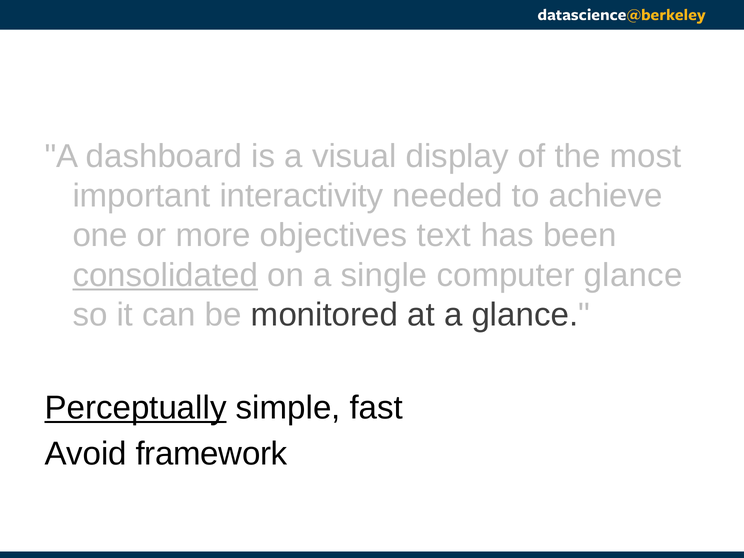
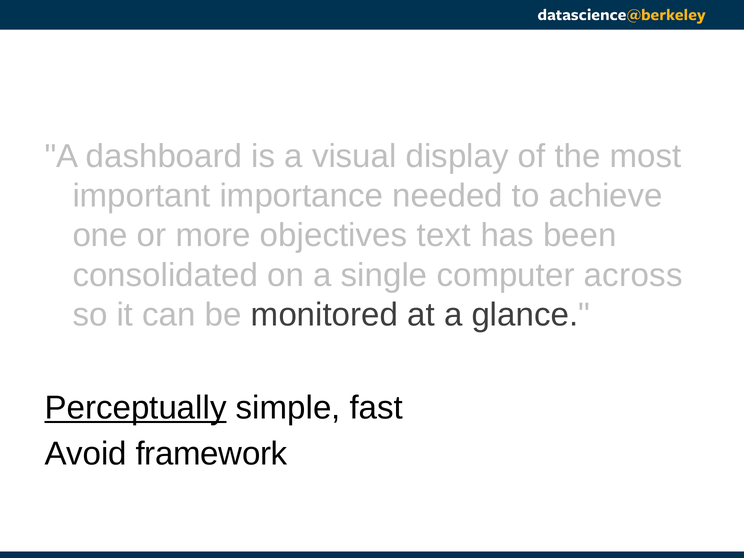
interactivity: interactivity -> importance (301, 196)
consolidated underline: present -> none (165, 275)
computer glance: glance -> across (633, 275)
